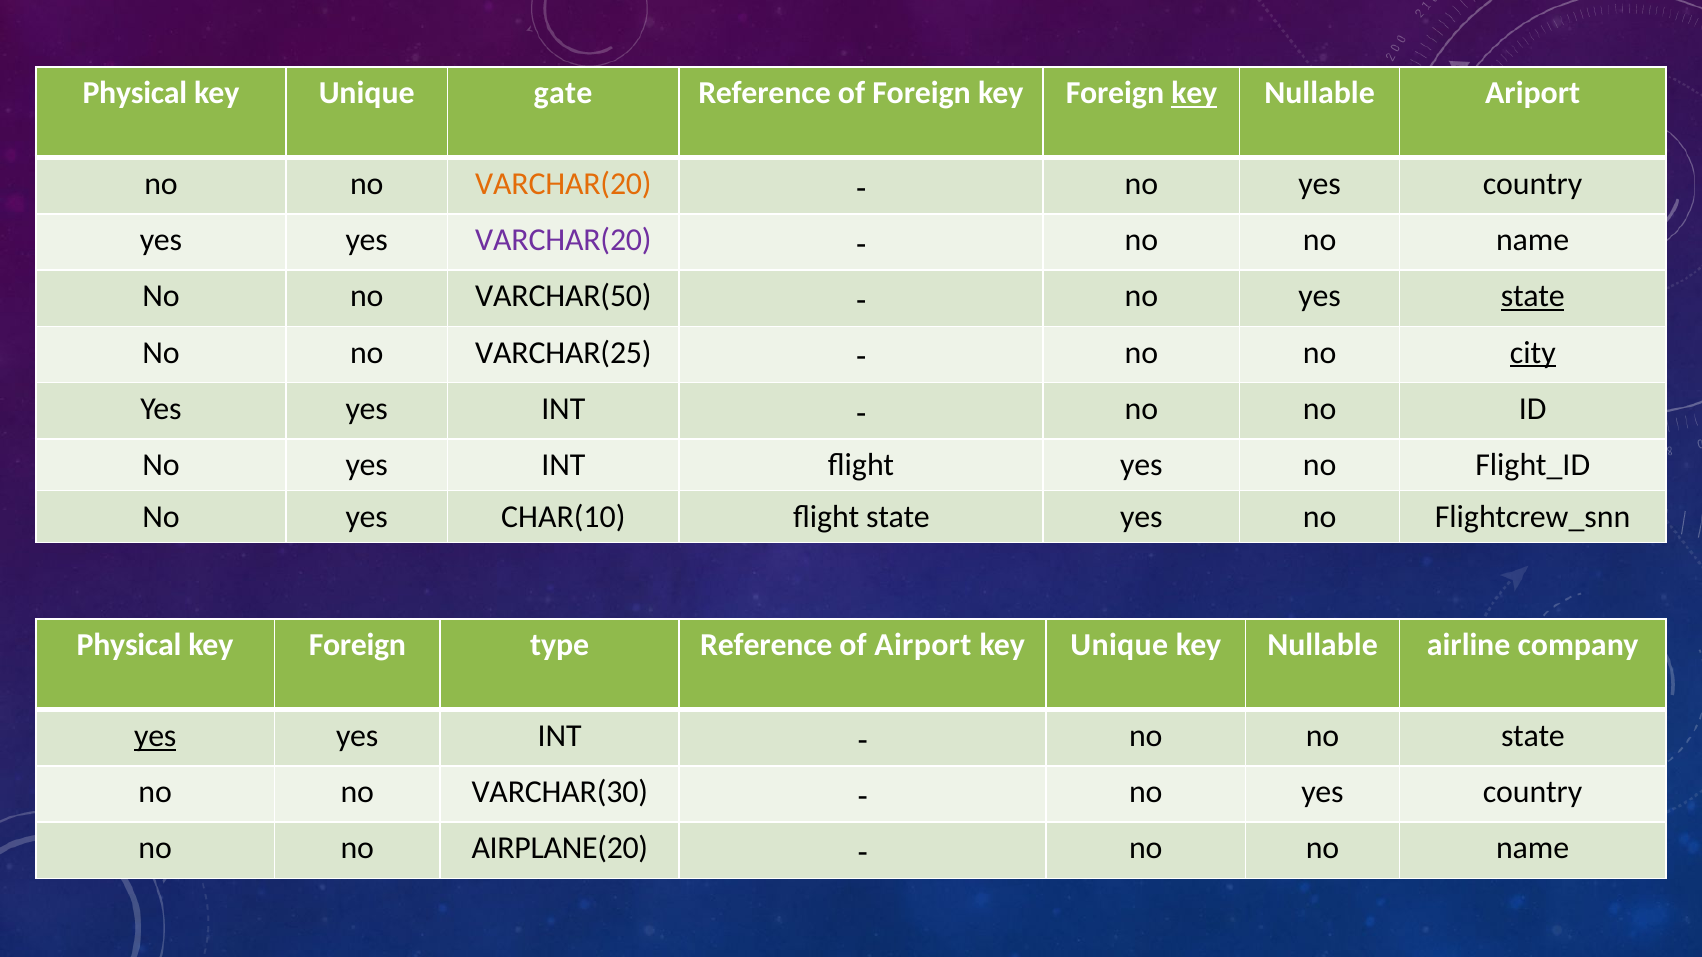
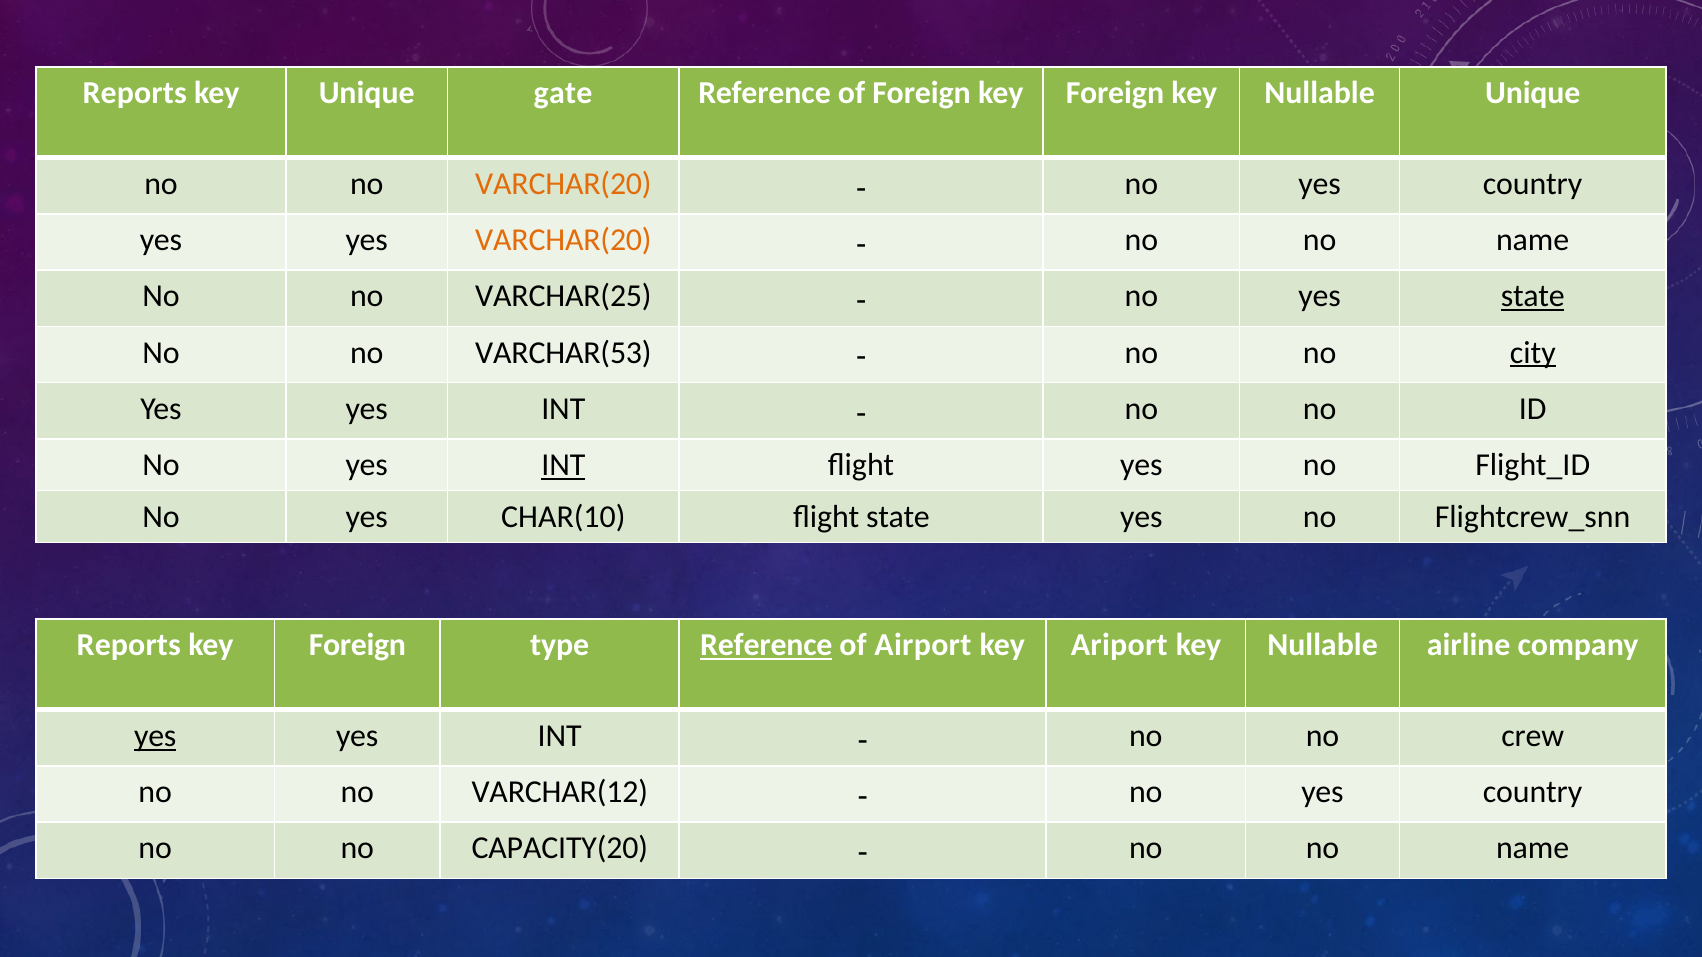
Physical: Physical -> Reports (135, 93)
key underline: present -> none (1194, 93)
Nullable Ariport: Ariport -> Unique (1533, 93)
VARCHAR(20 colour: purple -> orange (563, 240)
VARCHAR(50: VARCHAR(50 -> VARCHAR(25 (563, 297)
VARCHAR(25: VARCHAR(25 -> VARCHAR(53 (563, 353)
INT underline: none -> present (563, 465)
Physical: Physical -> Reports (129, 646)
Reference underline: none -> present (766, 646)
Unique: Unique -> Ariport (1119, 646)
no state: state -> crew (1533, 736)
VARCHAR(30: VARCHAR(30 -> VARCHAR(12 (560, 793)
AIRPLANE(20: AIRPLANE(20 -> CAPACITY(20 (560, 849)
